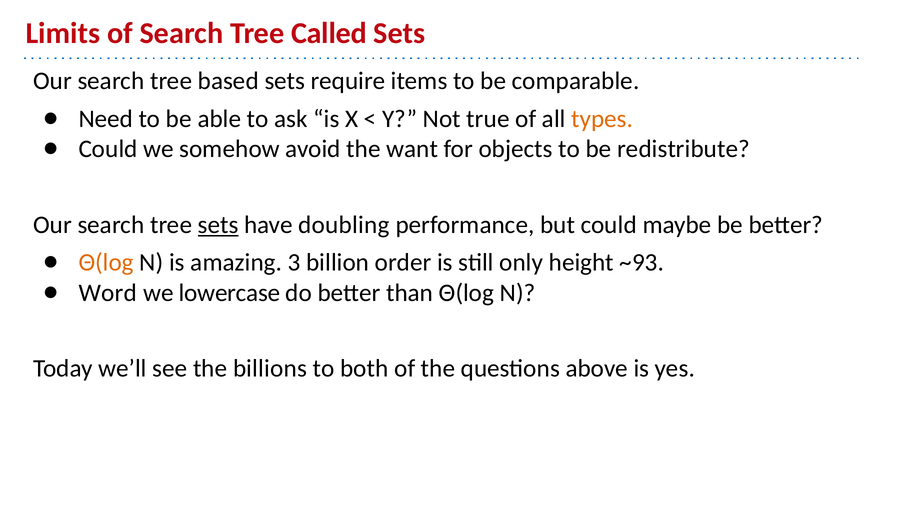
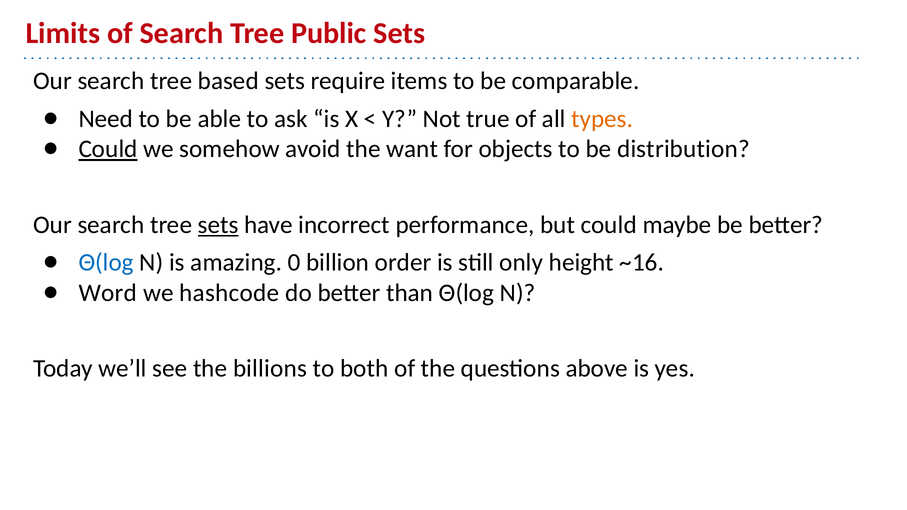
Called: Called -> Public (329, 33)
Could underline: none -> present (108, 149)
redistribute: redistribute -> distribution (683, 149)
doubling: doubling -> incorrect (344, 225)
Θ(log colour: orange -> blue (106, 263)
3: 3 -> 0 (294, 263)
~93: ~93 -> ~16 (642, 263)
lowercase: lowercase -> hashcode (229, 293)
